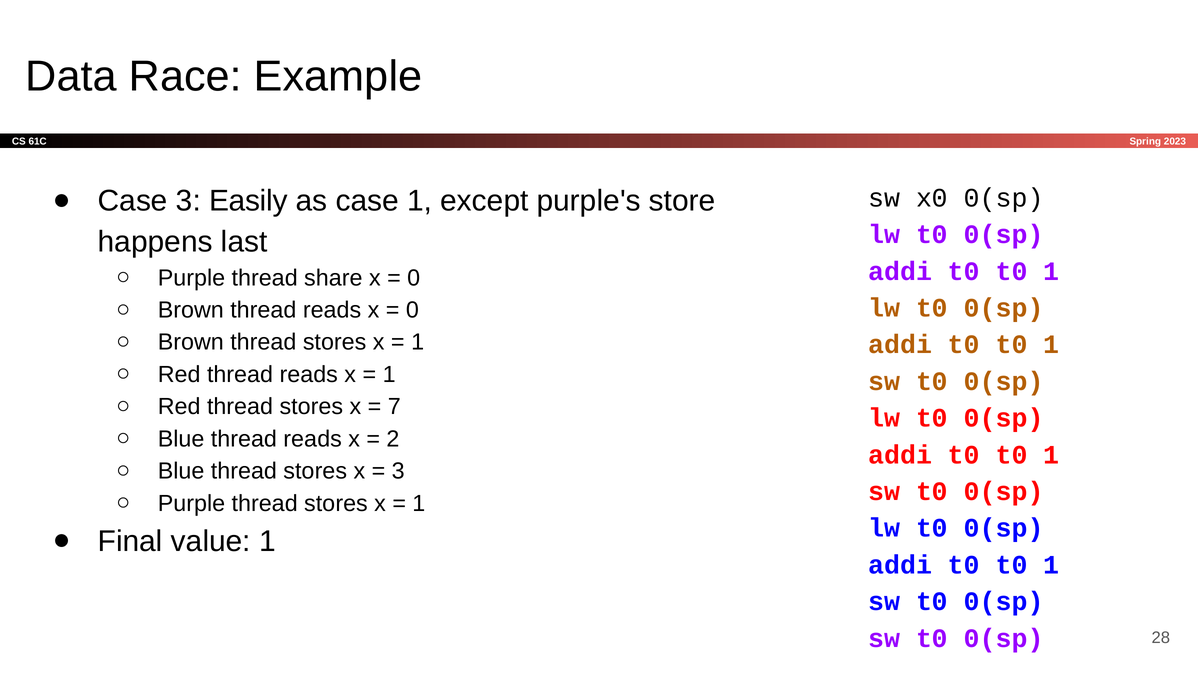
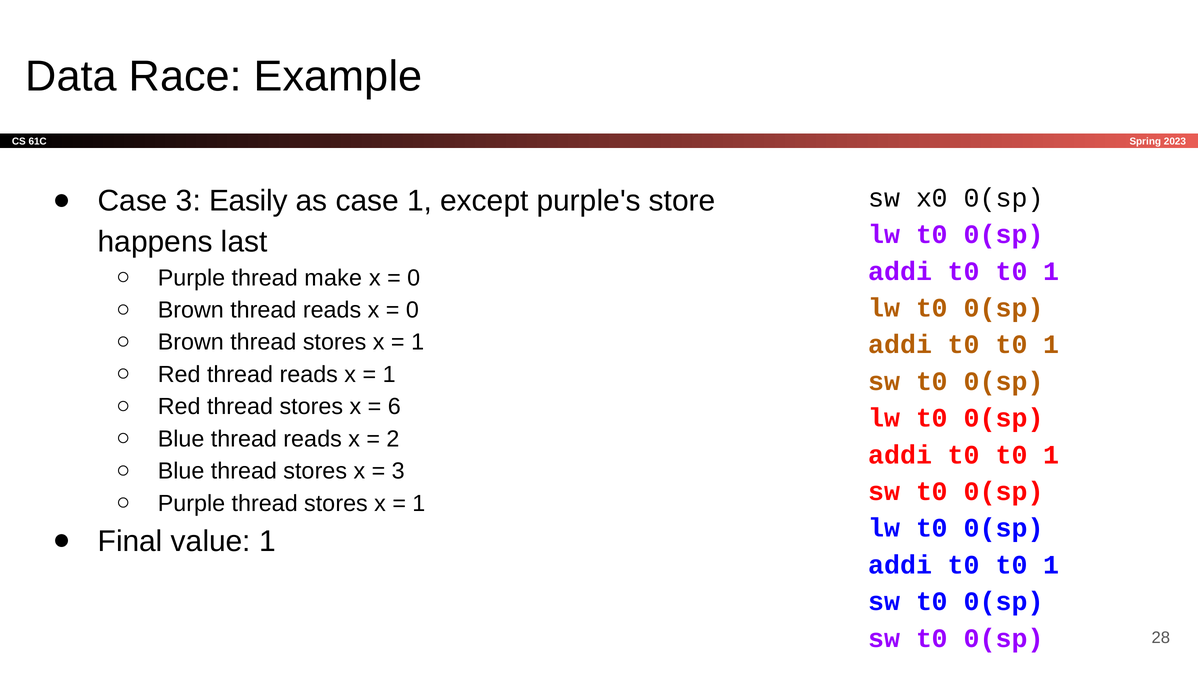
share: share -> make (333, 278)
7: 7 -> 6 (394, 407)
